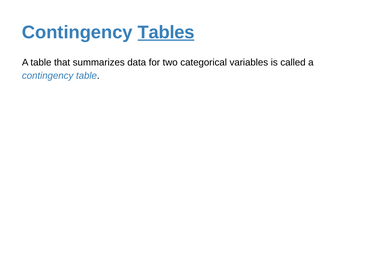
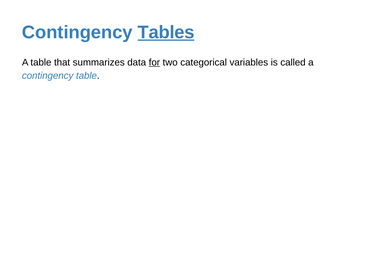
for underline: none -> present (154, 62)
